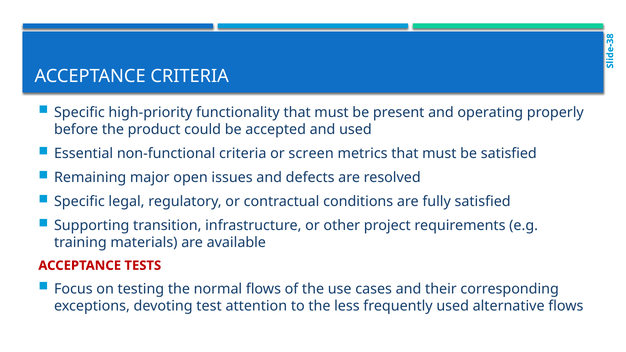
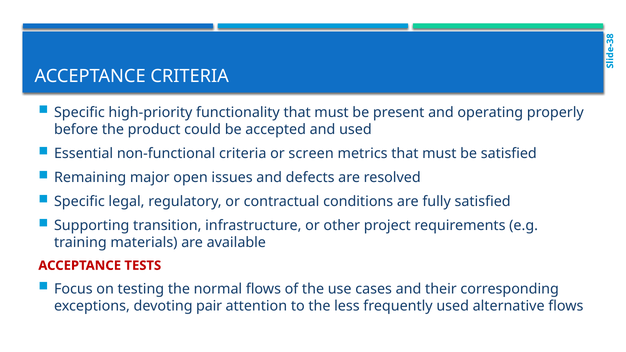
test: test -> pair (209, 306)
